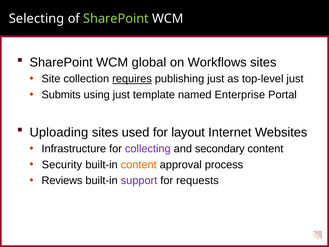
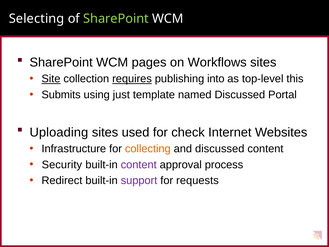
global: global -> pages (149, 62)
Site underline: none -> present (51, 79)
publishing just: just -> into (216, 79)
top-level just: just -> this (295, 79)
named Enterprise: Enterprise -> Discussed (240, 95)
layout: layout -> check (188, 132)
collecting colour: purple -> orange (148, 149)
and secondary: secondary -> discussed (220, 149)
content colour: orange -> purple (139, 165)
Reviews: Reviews -> Redirect (62, 180)
